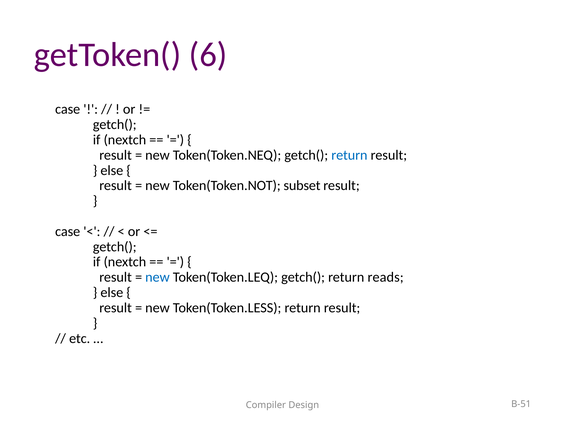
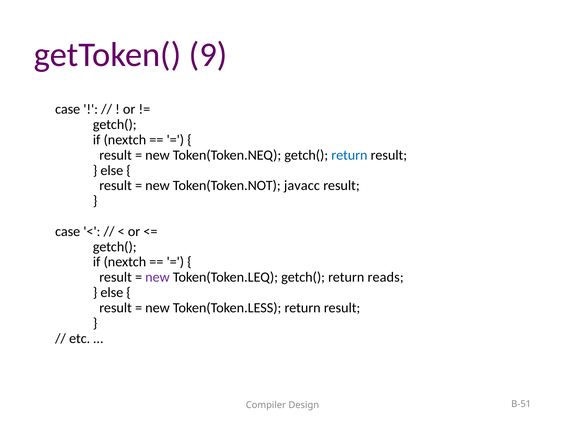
6: 6 -> 9 (208, 55)
subset: subset -> javacc (302, 186)
new colour: blue -> purple (157, 277)
